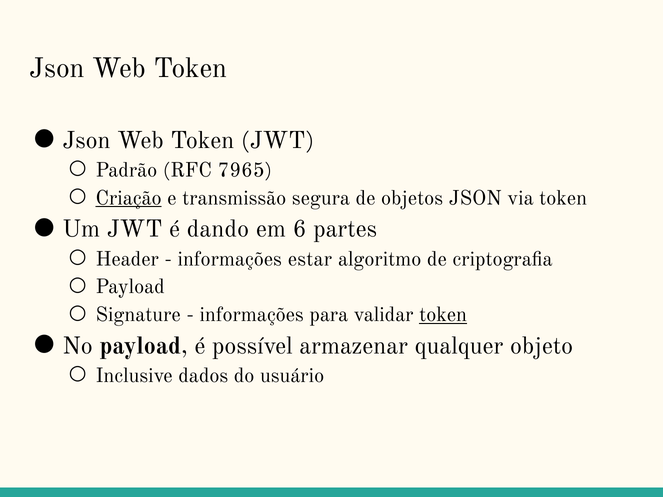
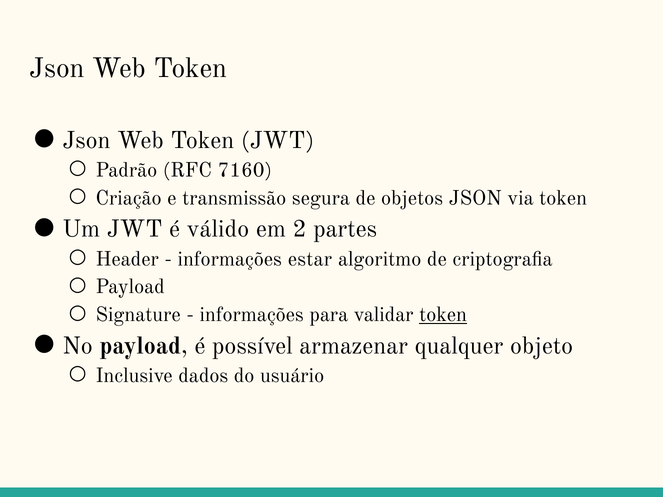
7965: 7965 -> 7160 (245, 170)
Criação underline: present -> none (129, 198)
dando: dando -> válido (218, 229)
6: 6 -> 2 (300, 229)
